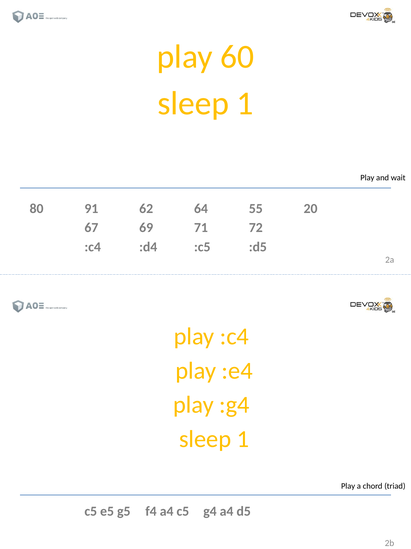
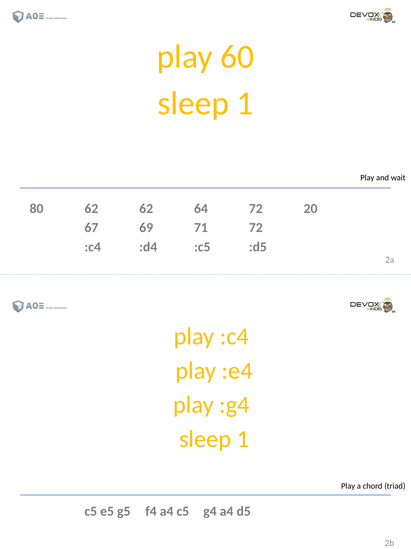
80 91: 91 -> 62 (91, 208)
64 55: 55 -> 72 (256, 208)
